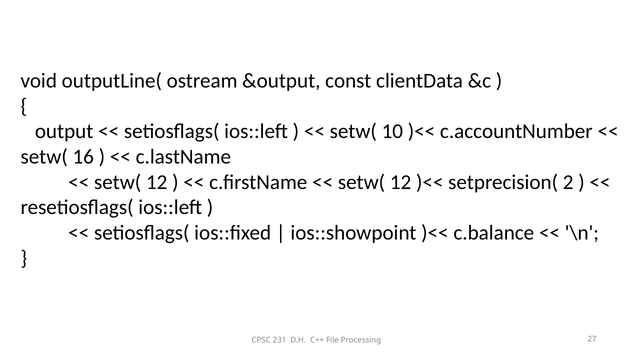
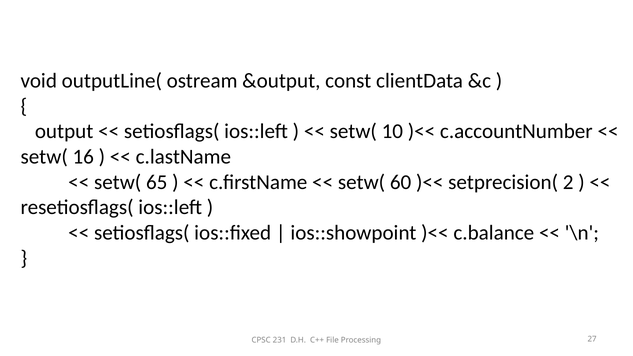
12: 12 -> 65 (157, 182)
12: 12 -> 60 (401, 182)
